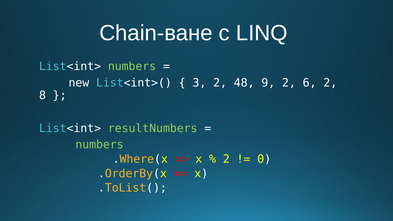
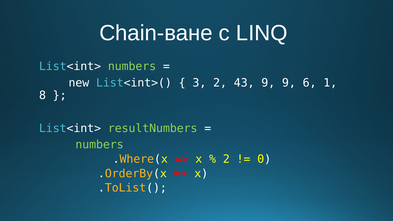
48: 48 -> 43 (244, 83)
9 2: 2 -> 9 (289, 83)
6 2: 2 -> 1 (330, 83)
